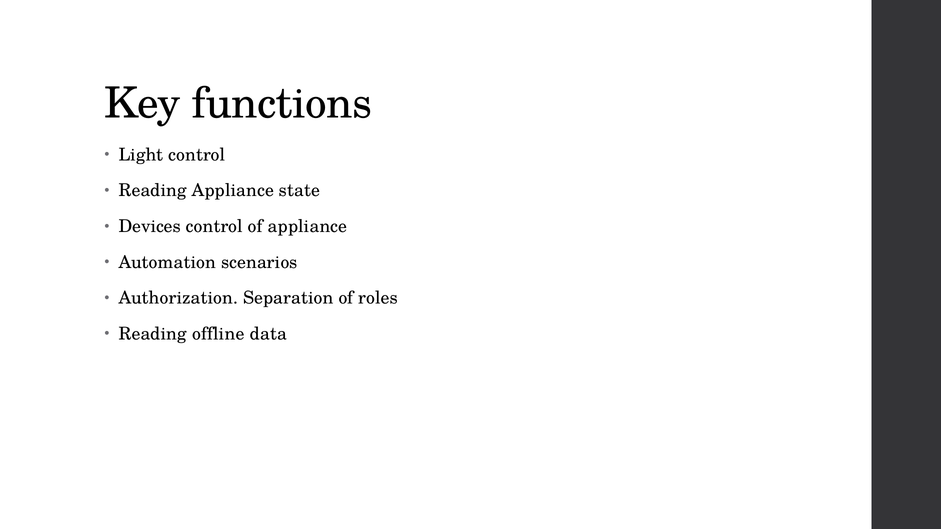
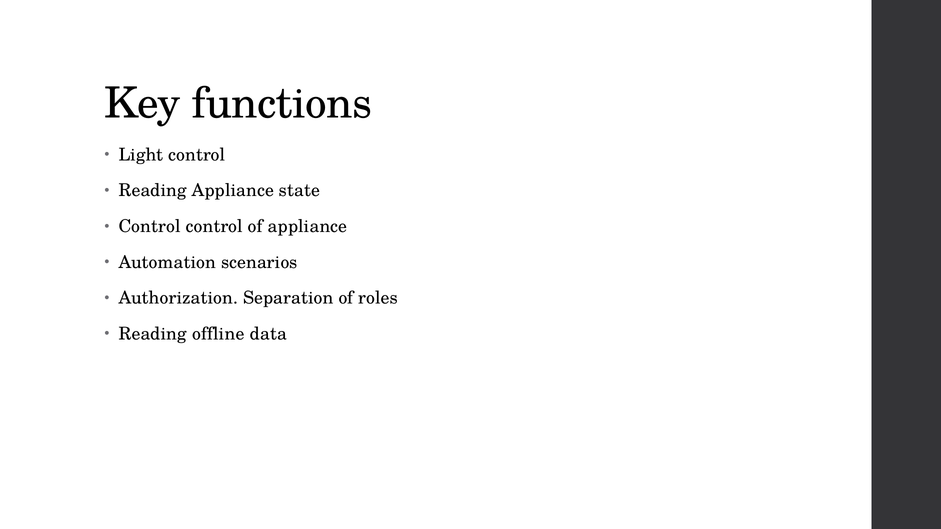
Devices: Devices -> Control (150, 227)
